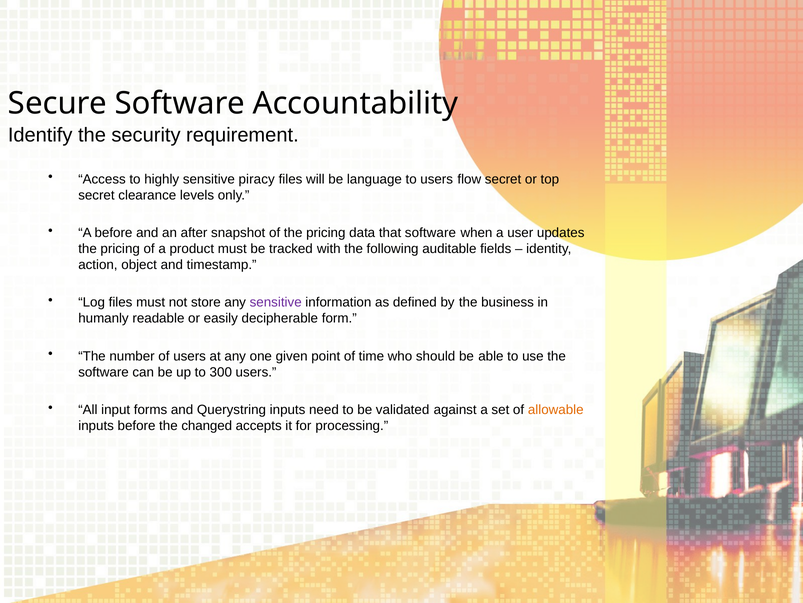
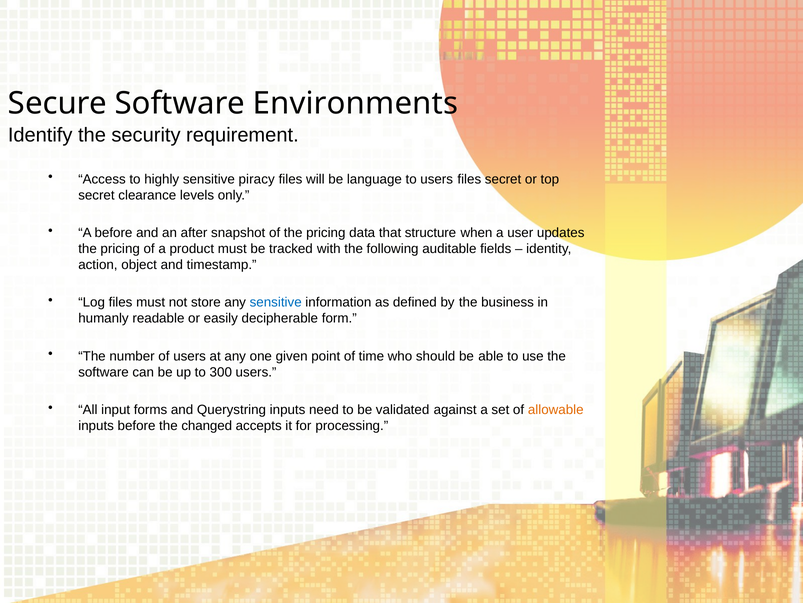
Accountability: Accountability -> Environments (355, 103)
users flow: flow -> files (469, 179)
that software: software -> structure (431, 233)
sensitive colour: purple -> blue (276, 302)
